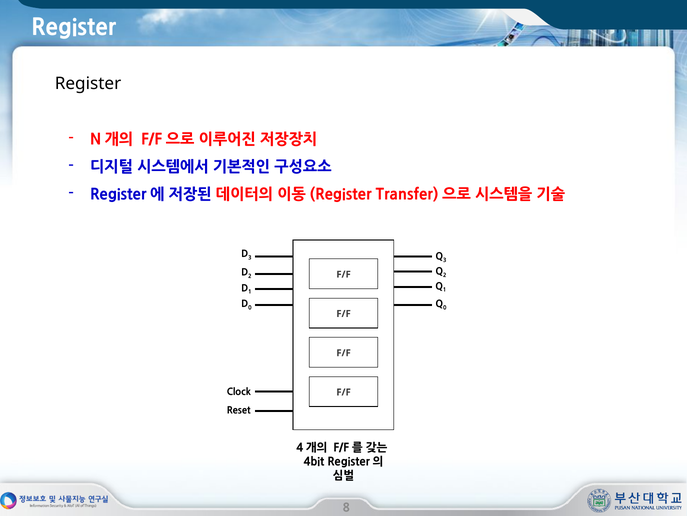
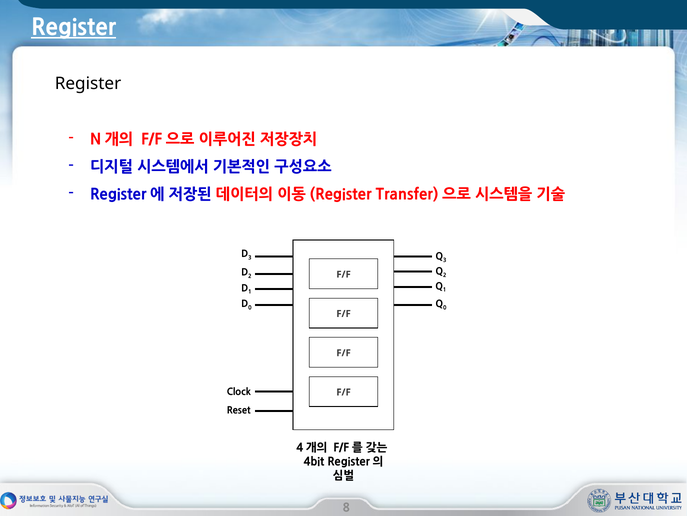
Register underline: none -> present (74, 28)
